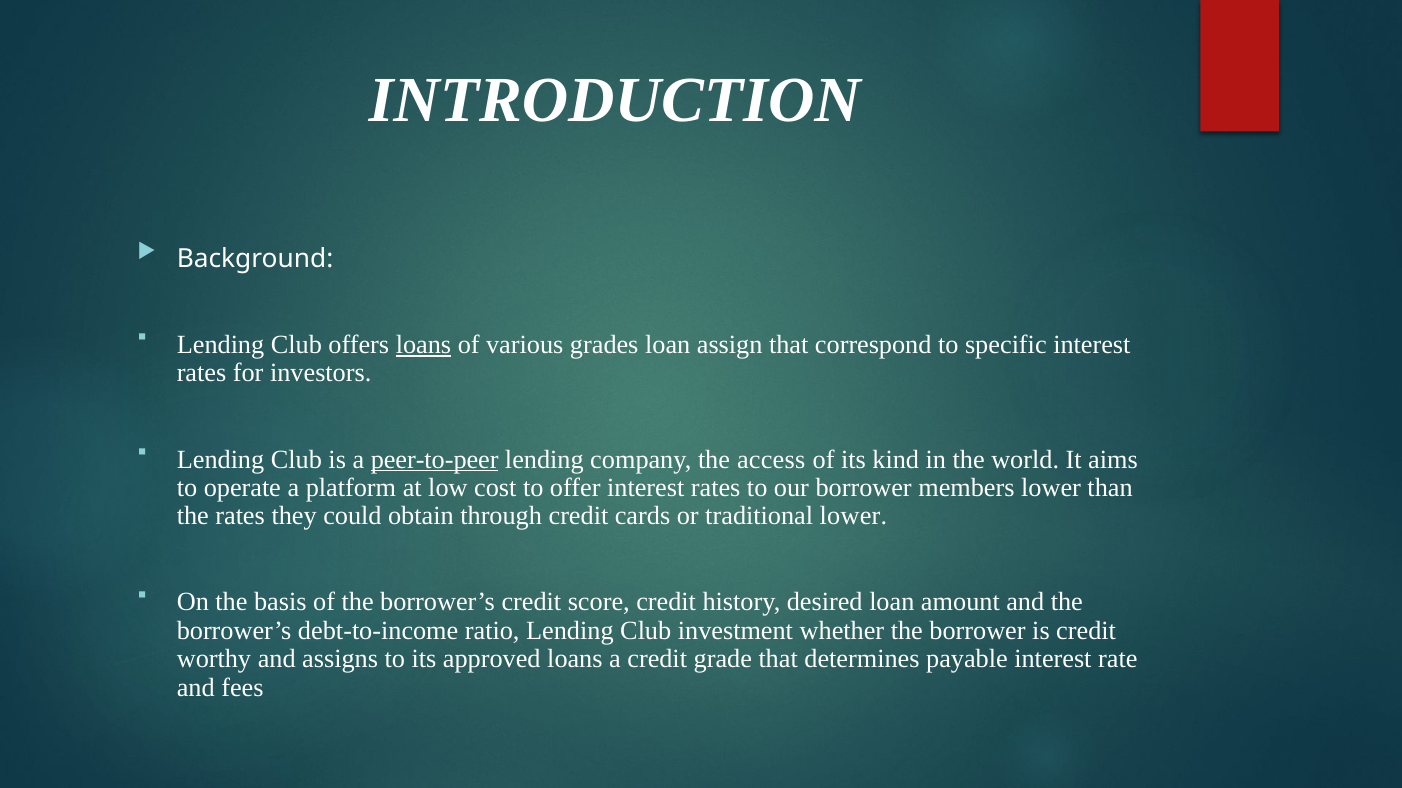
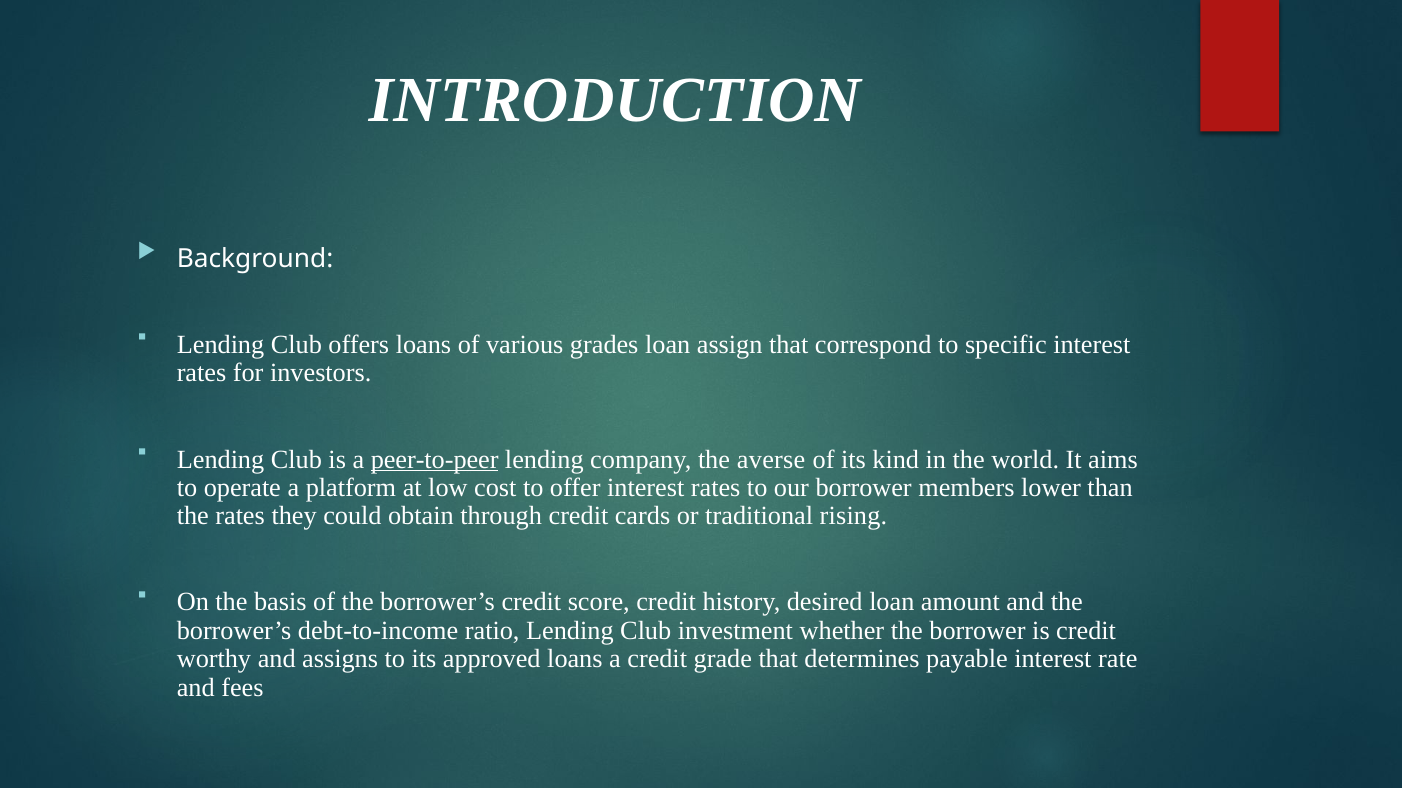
loans underline: present -> none (423, 345)
access: access -> averse (771, 460)
traditional lower: lower -> rising (853, 517)
